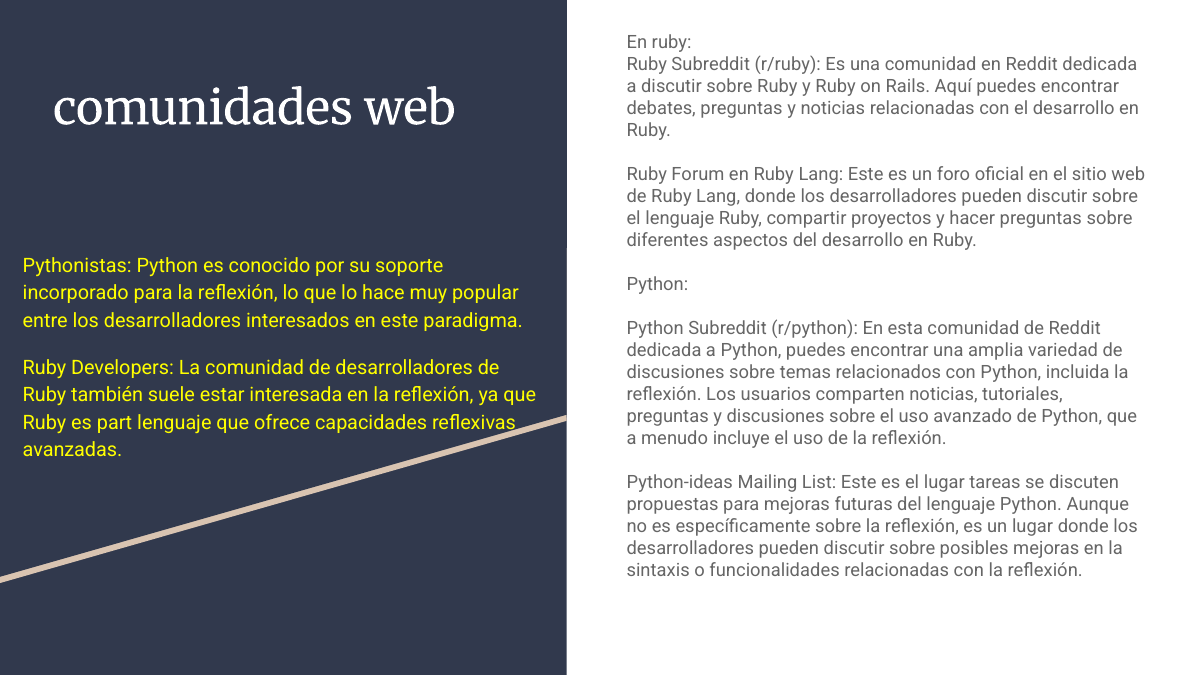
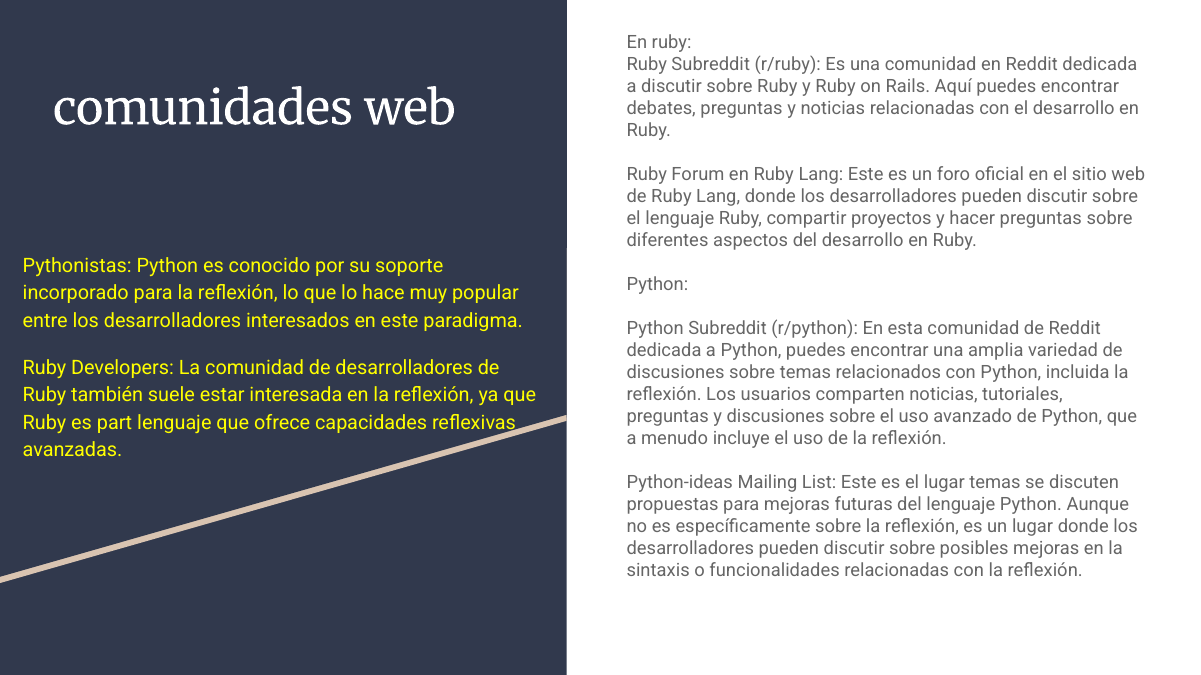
lugar tareas: tareas -> temas (995, 483)
